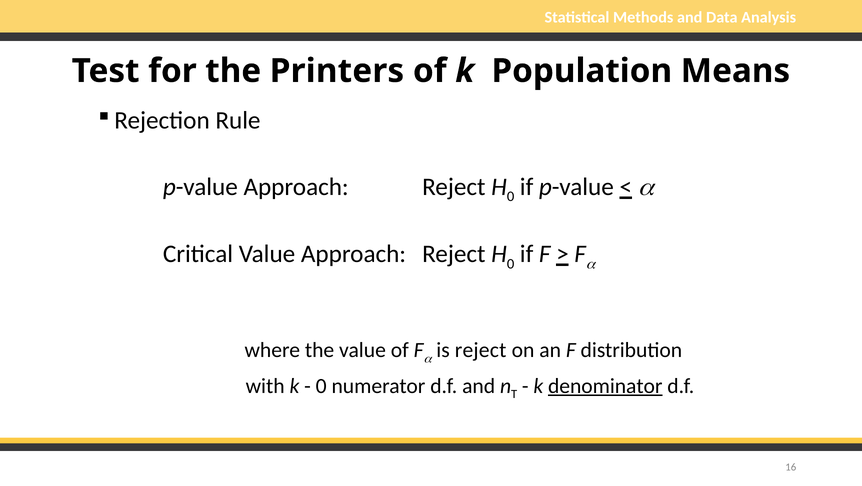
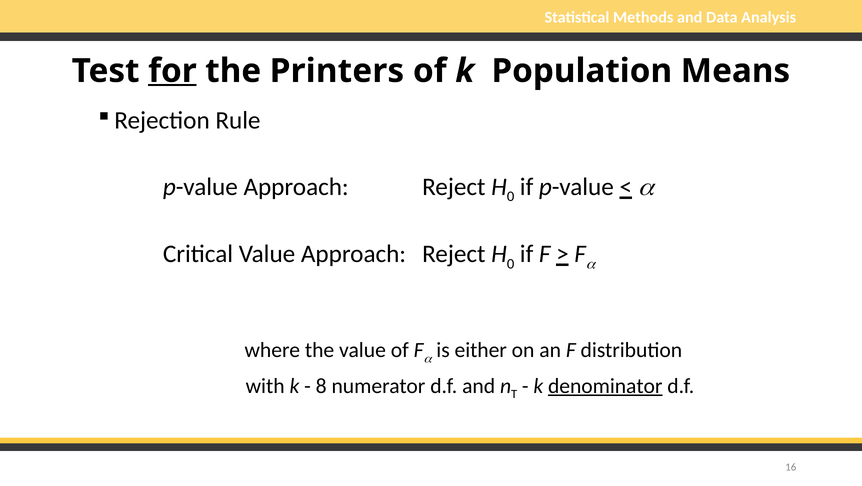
for underline: none -> present (172, 71)
is reject: reject -> either (481, 350)
0: 0 -> 8 (321, 386)
